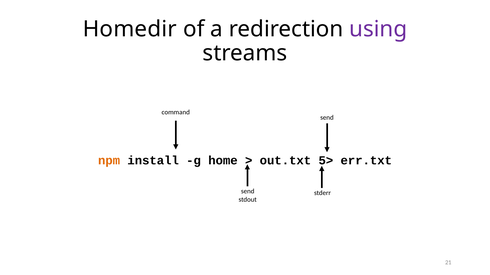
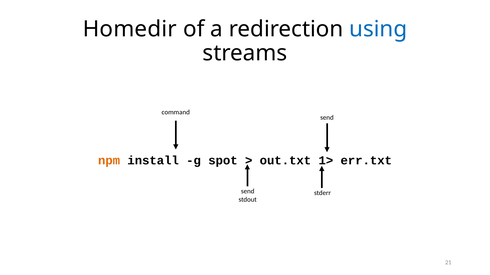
using colour: purple -> blue (378, 29)
home: home -> spot (223, 161)
5>: 5> -> 1> (326, 161)
